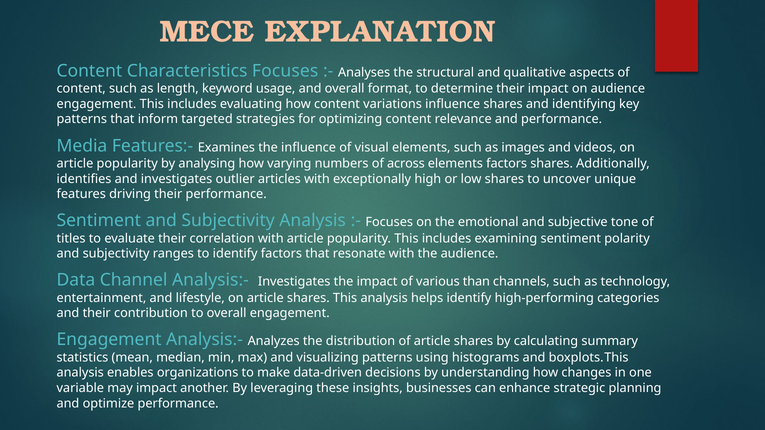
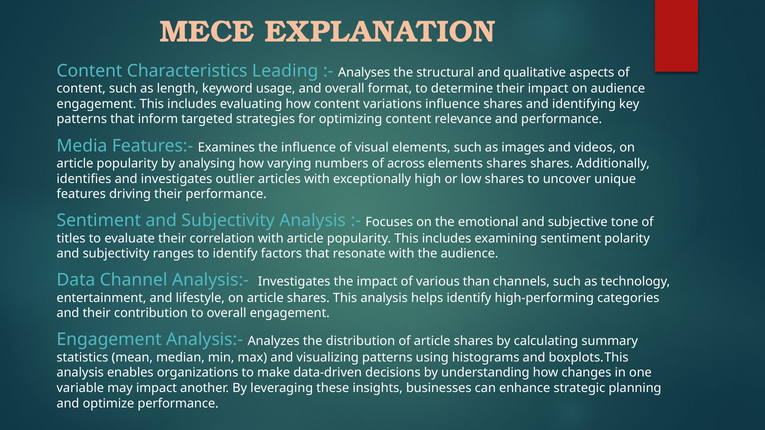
Characteristics Focuses: Focuses -> Leading (285, 71)
elements factors: factors -> shares (507, 164)
